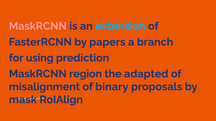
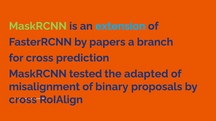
MaskRCNN colour: pink -> light green (38, 26)
for using: using -> cross (40, 58)
region: region -> tested (86, 74)
mask: mask -> cross (23, 100)
